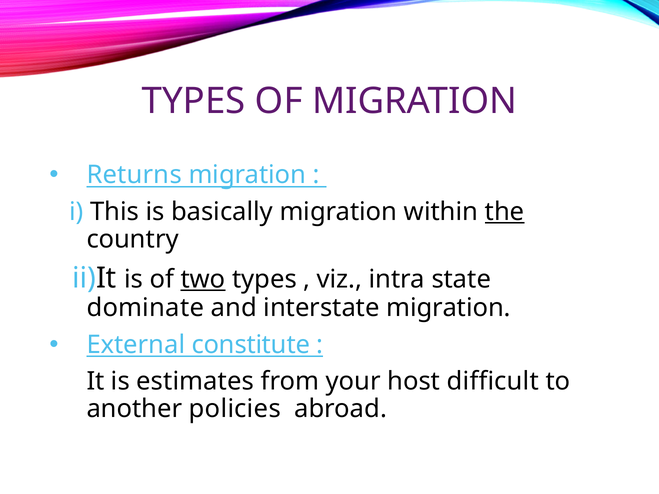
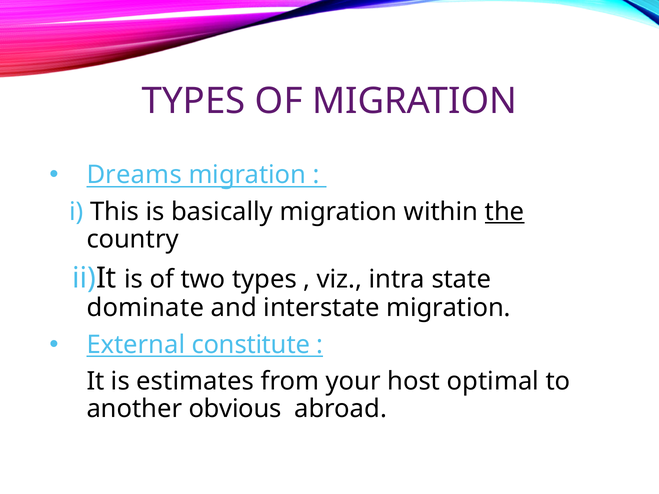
Returns: Returns -> Dreams (134, 175)
two underline: present -> none (203, 280)
difficult: difficult -> optimal (493, 382)
policies: policies -> obvious (235, 409)
